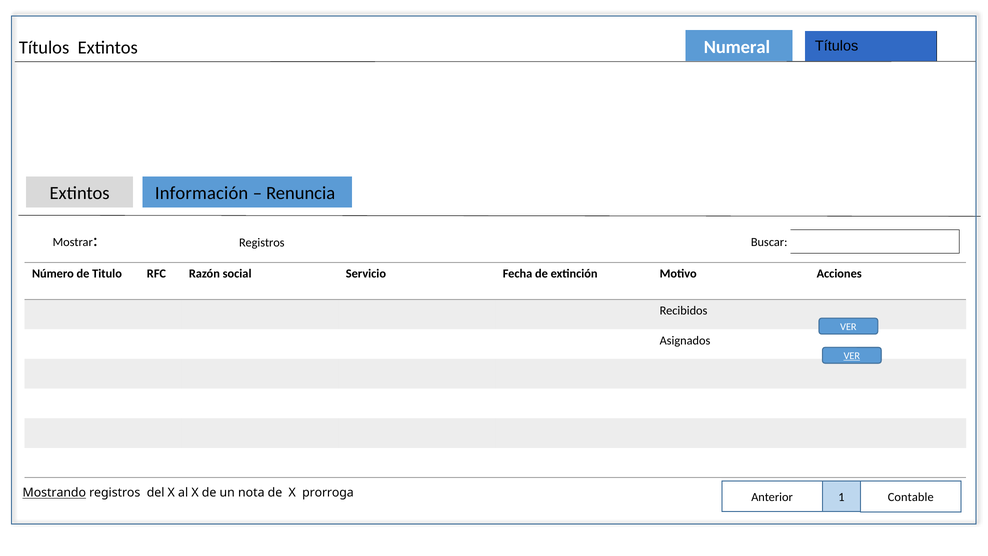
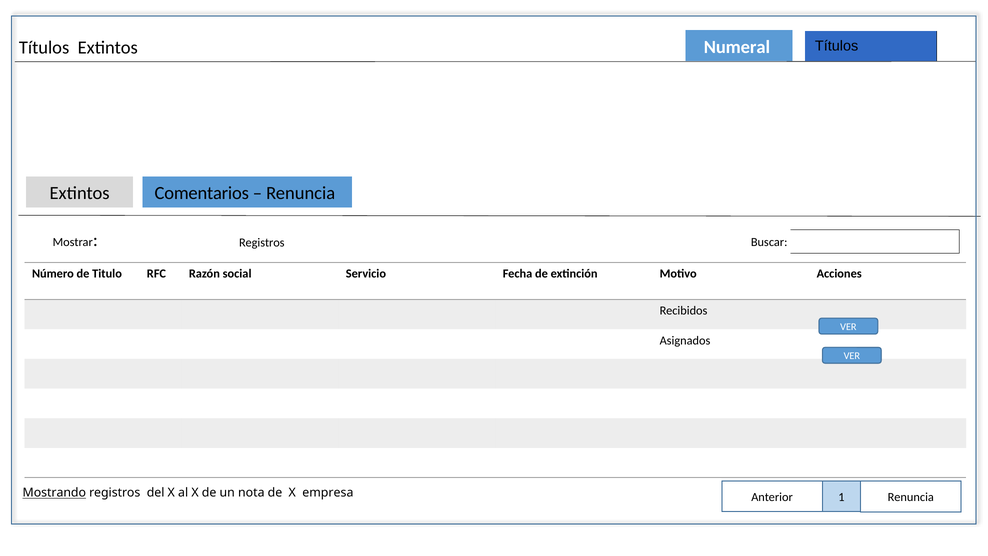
Información: Información -> Comentarios (202, 193)
VER underline: present -> none (852, 356)
prorroga: prorroga -> empresa (328, 493)
Contable: Contable -> Renuncia (911, 497)
